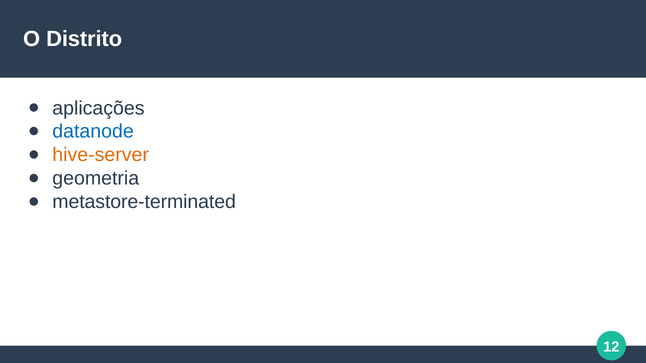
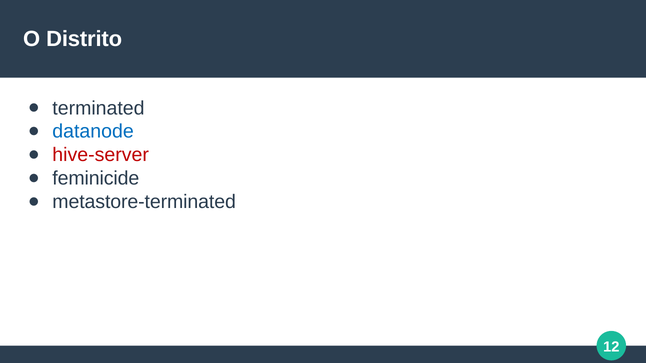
aplicações: aplicações -> terminated (98, 108)
hive-server colour: orange -> red (101, 155)
geometria: geometria -> feminicide (96, 179)
